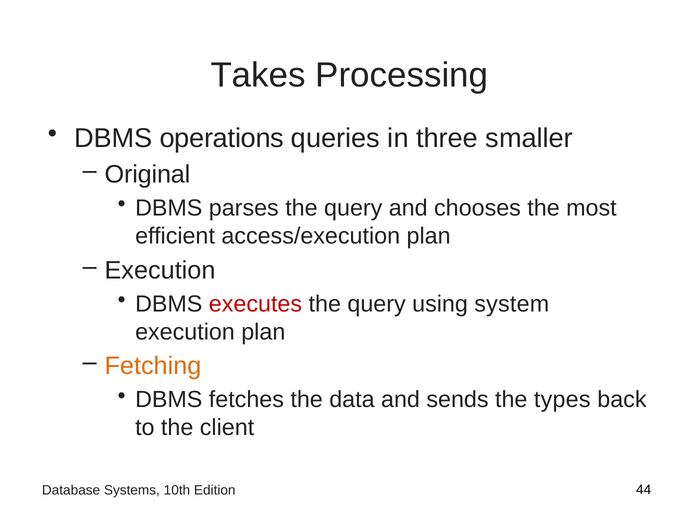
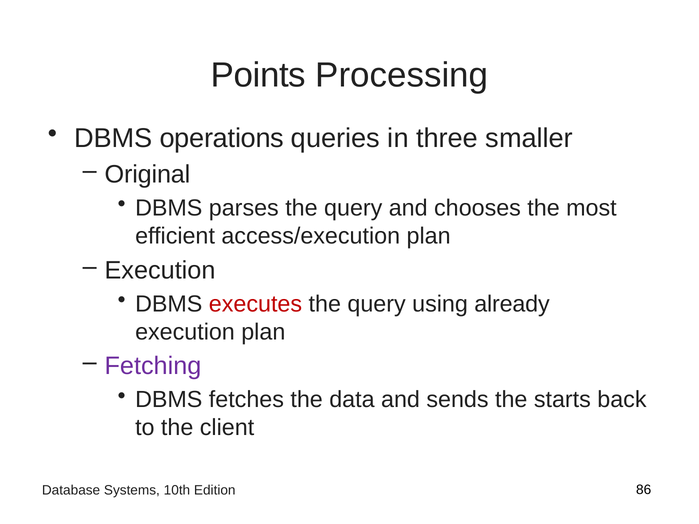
Takes: Takes -> Points (258, 75)
system: system -> already (512, 304)
Fetching colour: orange -> purple (153, 366)
types: types -> starts (562, 400)
44: 44 -> 86 (644, 490)
